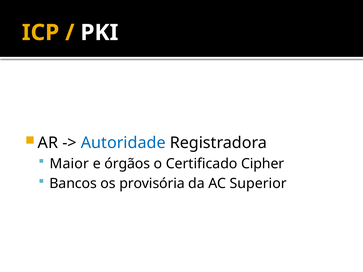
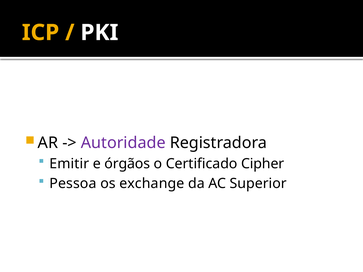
Autoridade colour: blue -> purple (123, 143)
Maior: Maior -> Emitir (69, 164)
Bancos: Bancos -> Pessoa (73, 184)
provisória: provisória -> exchange (152, 184)
